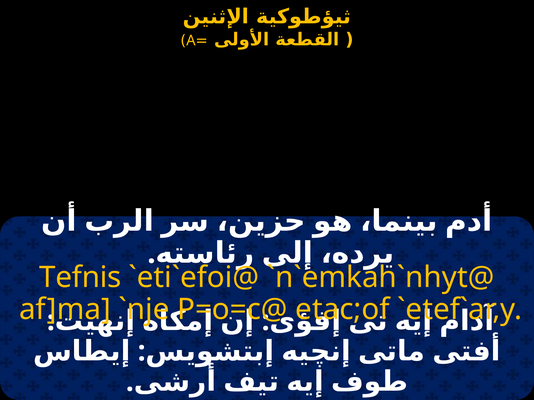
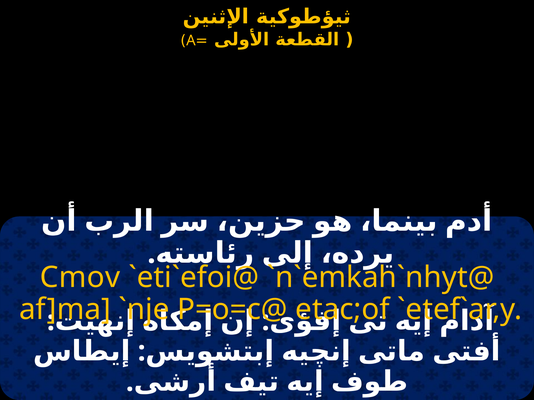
Tefnis: Tefnis -> Cmov (80, 278)
